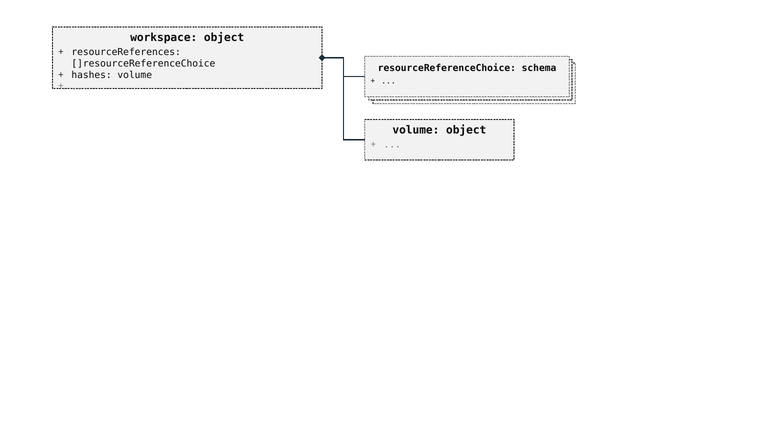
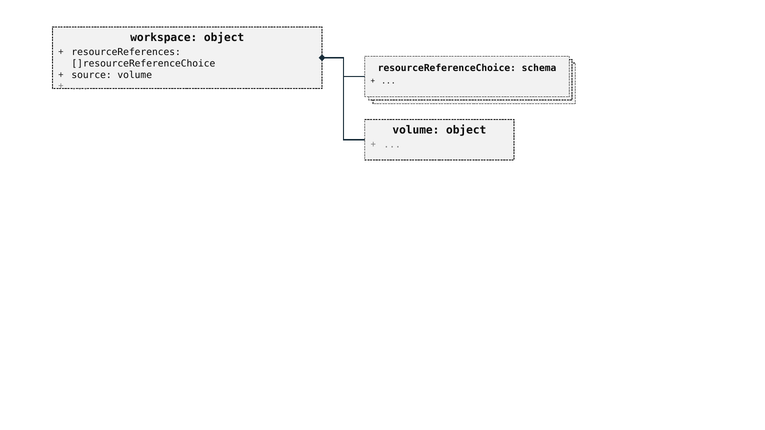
hashes: hashes -> source (92, 75)
